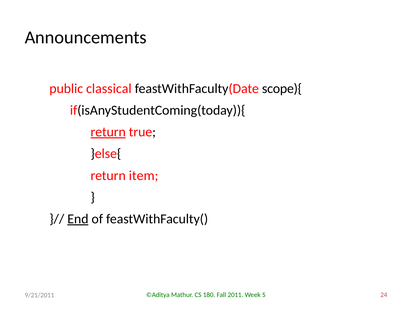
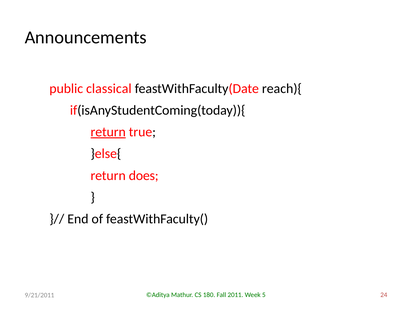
scope){: scope){ -> reach){ (282, 88)
item: item -> does (144, 175)
End underline: present -> none (78, 219)
